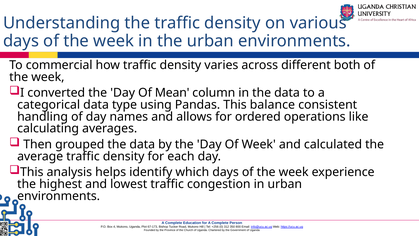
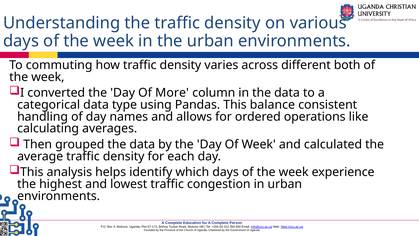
commercial: commercial -> commuting (59, 65)
Mean: Mean -> More (172, 93)
